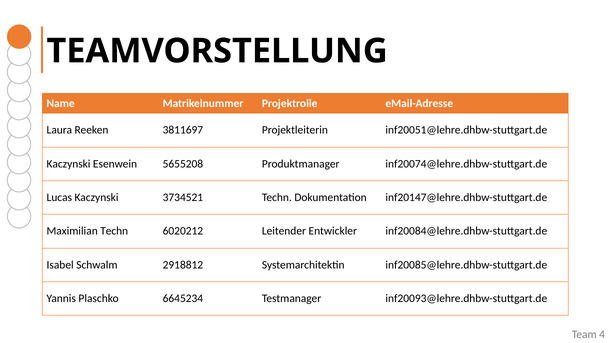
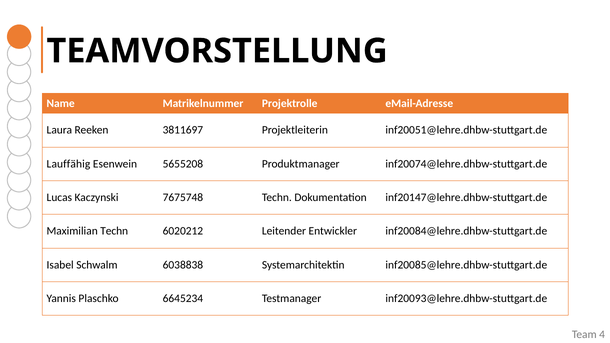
Kaczynski: Kaczynski -> Lauffähig (68, 164)
3734521: 3734521 -> 7675748 (183, 198)
2918812: 2918812 -> 6038838 (183, 265)
